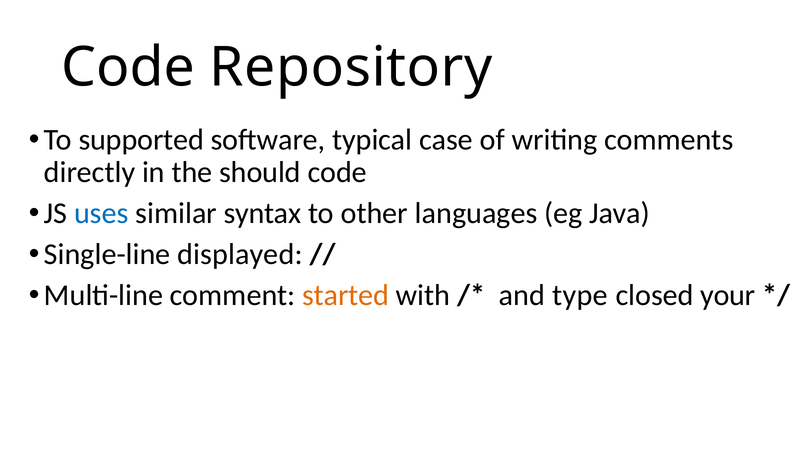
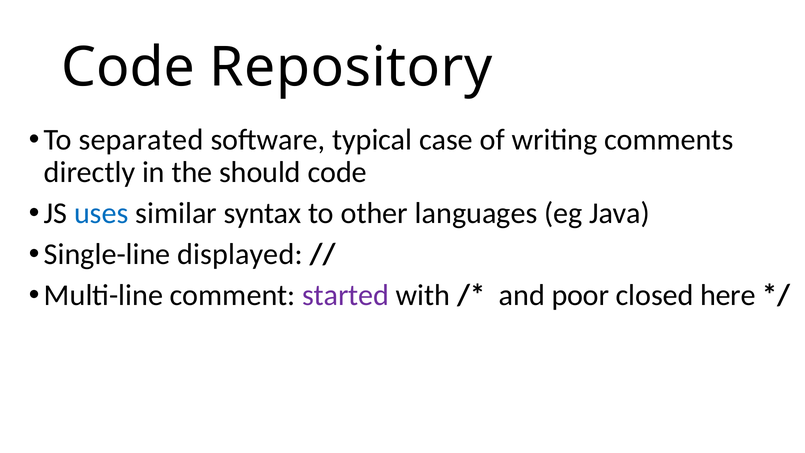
supported: supported -> separated (141, 140)
started colour: orange -> purple (346, 295)
type: type -> poor (580, 295)
your: your -> here (728, 295)
